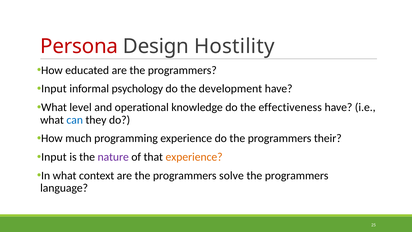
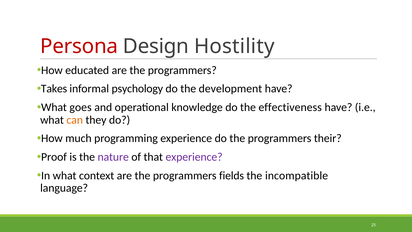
Input: Input -> Takes (54, 89)
level: level -> goes (81, 107)
can colour: blue -> orange (75, 120)
Input: Input -> Proof (54, 157)
experience colour: orange -> purple (194, 157)
solve: solve -> fields (232, 175)
programmers: programmers -> incompatible (297, 175)
